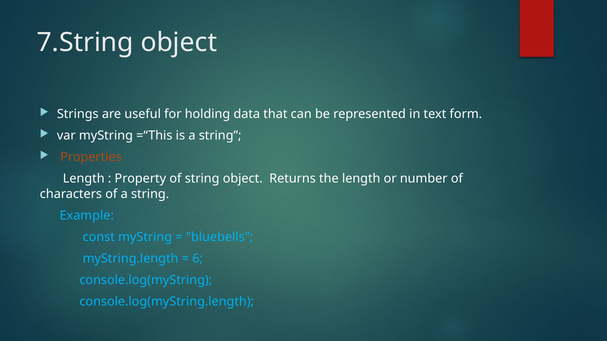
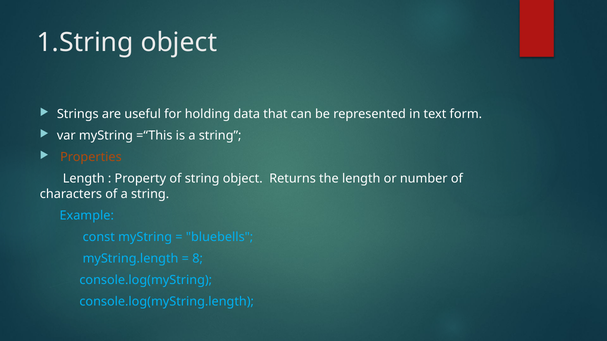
7.String: 7.String -> 1.String (85, 43)
6: 6 -> 8 (198, 259)
